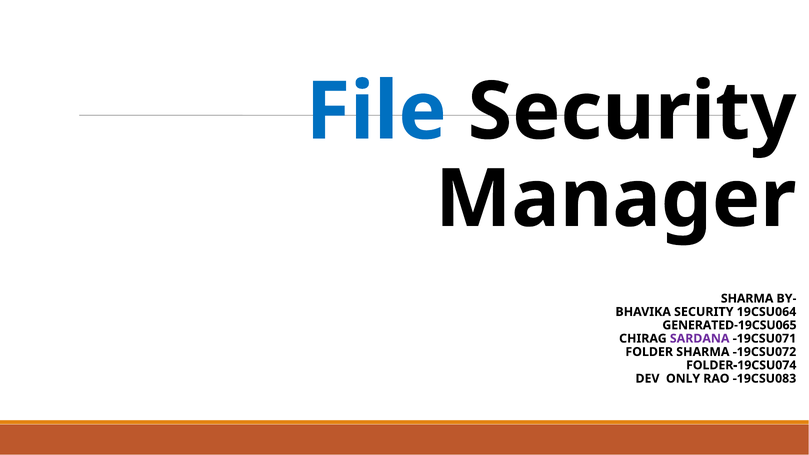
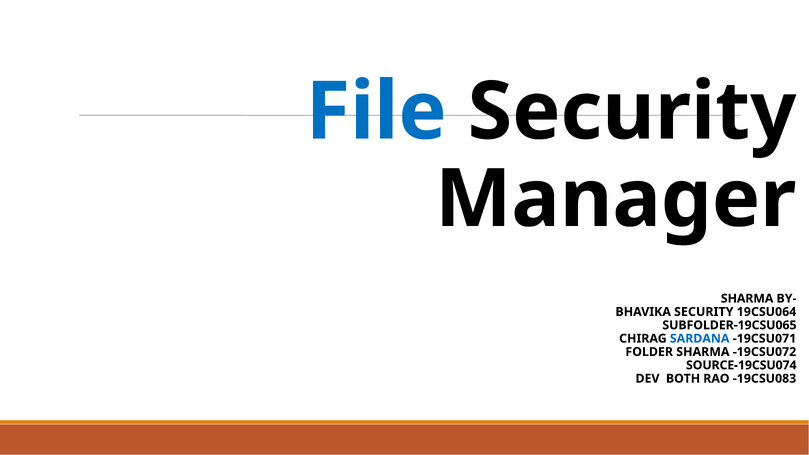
GENERATED-19CSU065: GENERATED-19CSU065 -> SUBFOLDER-19CSU065 (729, 325)
SARDANA colour: purple -> blue (700, 339)
FOLDER-19CSU074: FOLDER-19CSU074 -> SOURCE-19CSU074 (741, 365)
ONLY: ONLY -> BOTH (683, 379)
